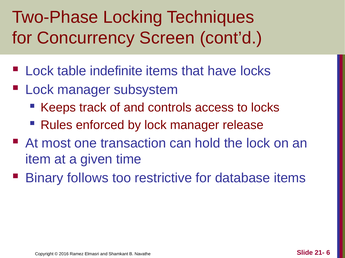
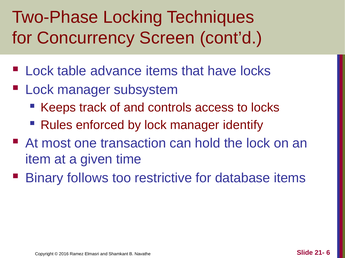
indefinite: indefinite -> advance (116, 71)
release: release -> identify (243, 125)
